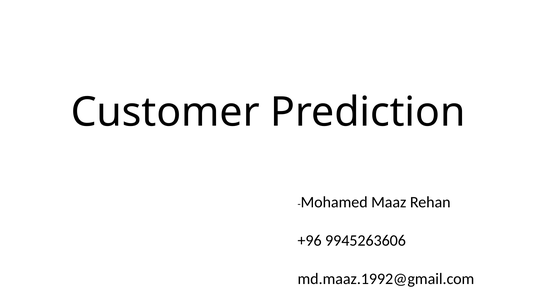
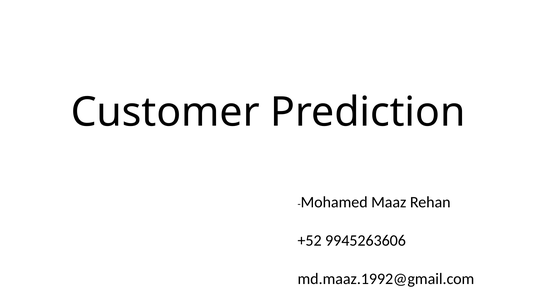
+96: +96 -> +52 (310, 240)
